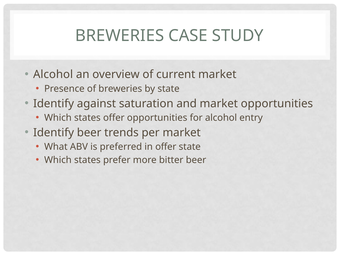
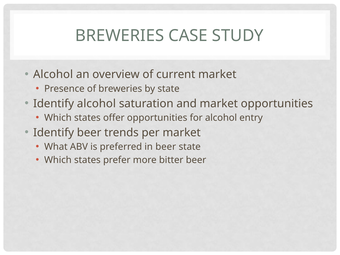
Identify against: against -> alcohol (96, 104)
in offer: offer -> beer (166, 147)
